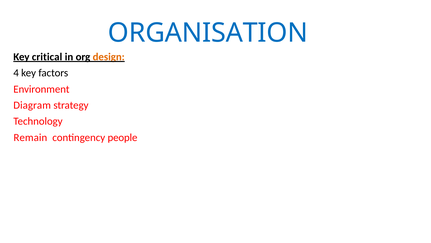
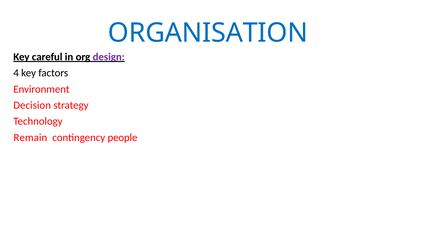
critical: critical -> careful (47, 57)
design colour: orange -> purple (109, 57)
Diagram: Diagram -> Decision (32, 105)
